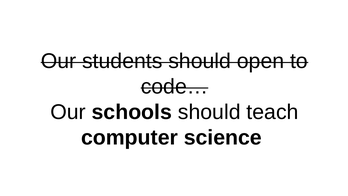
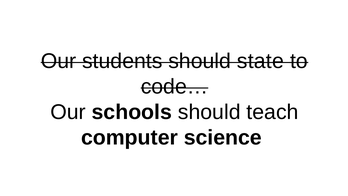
open: open -> state (260, 61)
